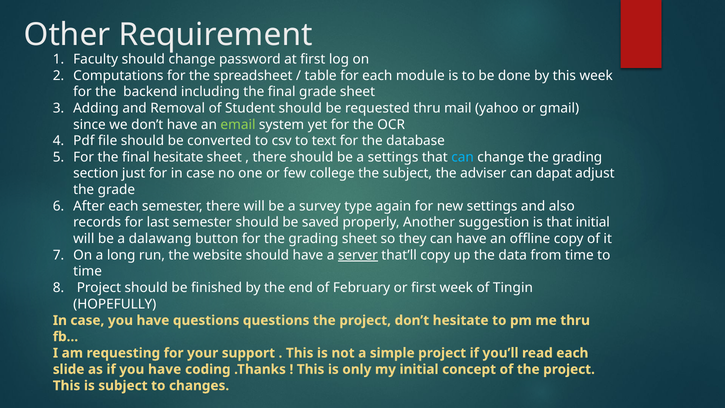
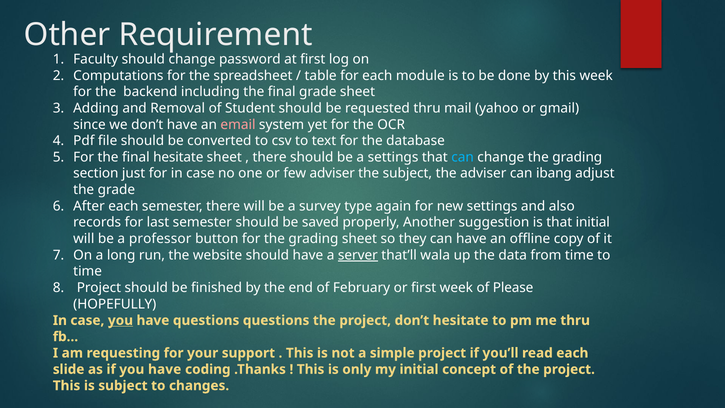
email colour: light green -> pink (238, 124)
few college: college -> adviser (332, 173)
dapat: dapat -> ibang (554, 173)
dalawang: dalawang -> professor (160, 239)
that’ll copy: copy -> wala (435, 255)
Tingin: Tingin -> Please (513, 288)
you underline: none -> present (120, 320)
